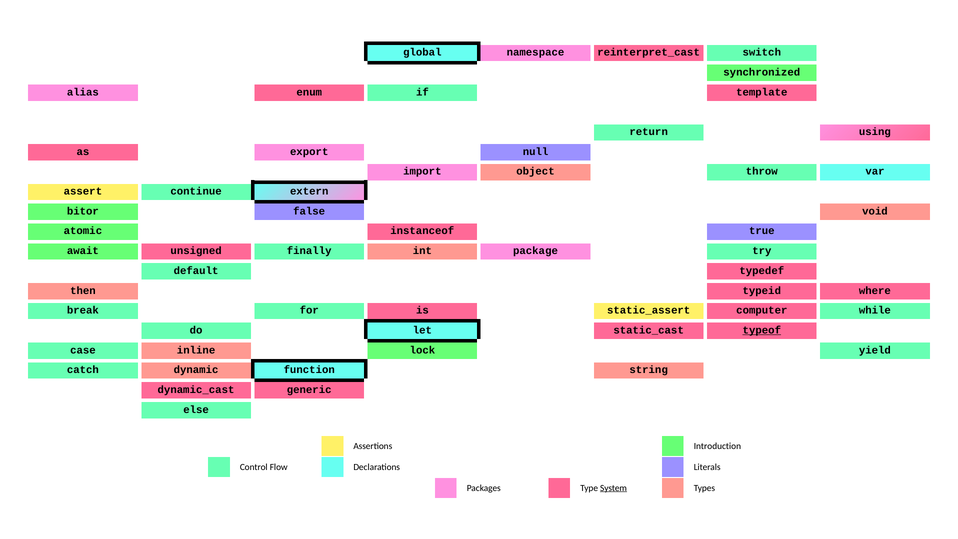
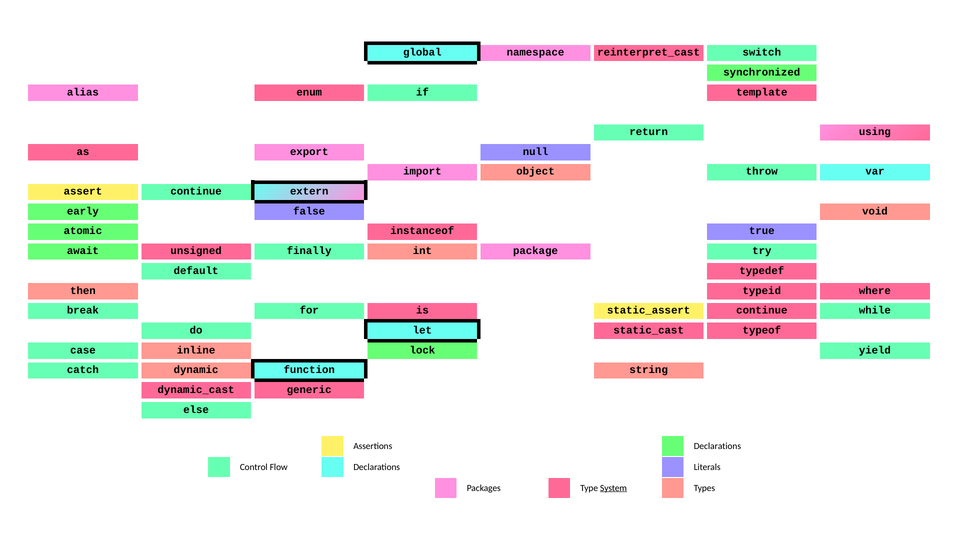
bitor: bitor -> early (83, 211)
computer: computer -> continue (762, 310)
typeof underline: present -> none (762, 330)
Assertions Introduction: Introduction -> Declarations (717, 446)
